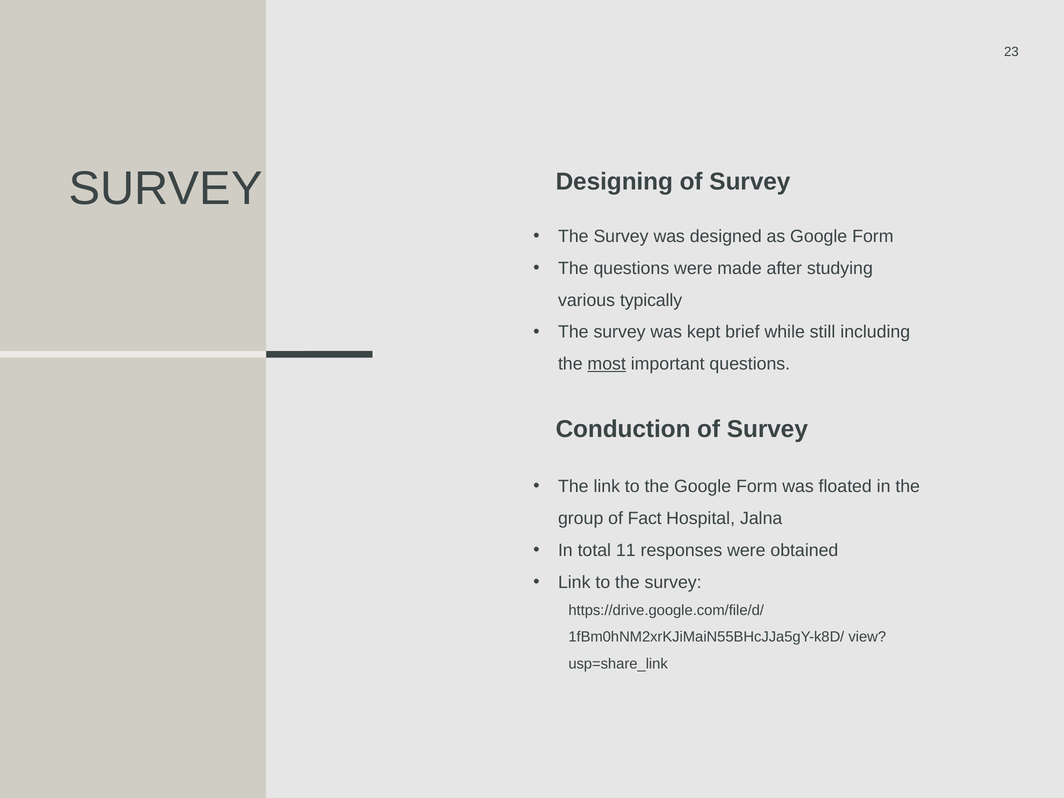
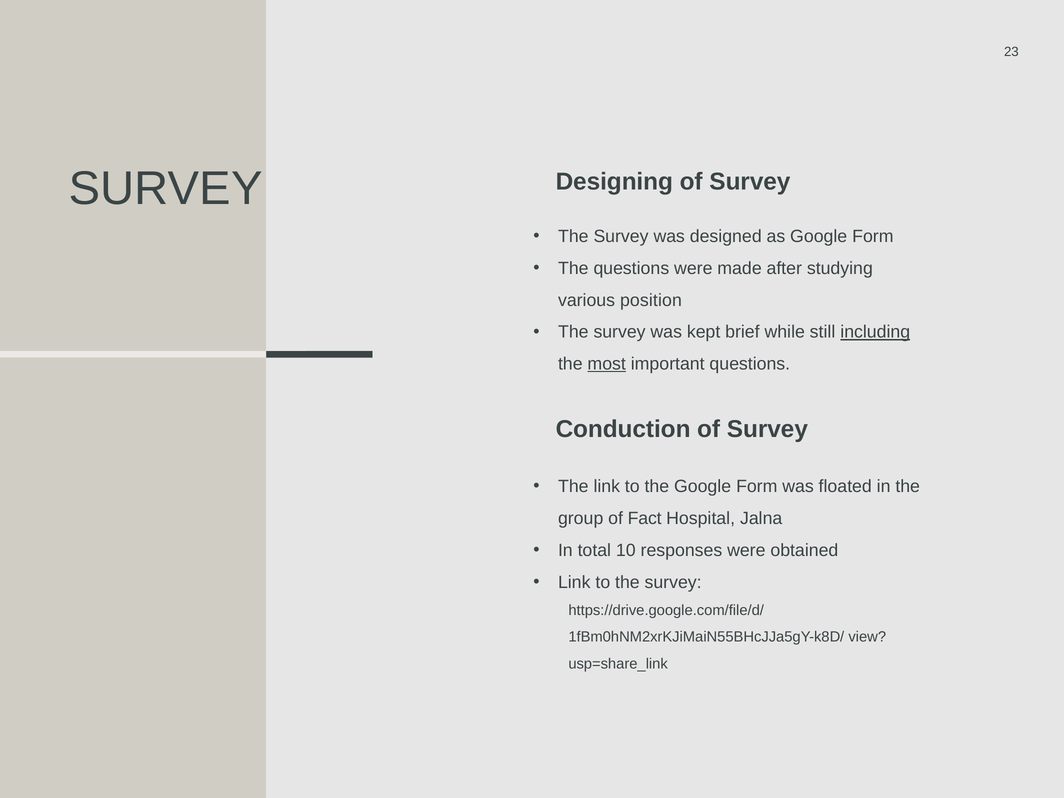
typically: typically -> position (651, 300)
including underline: none -> present (875, 332)
11: 11 -> 10 (626, 550)
